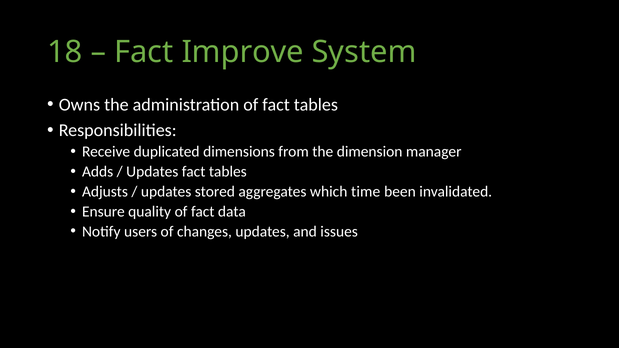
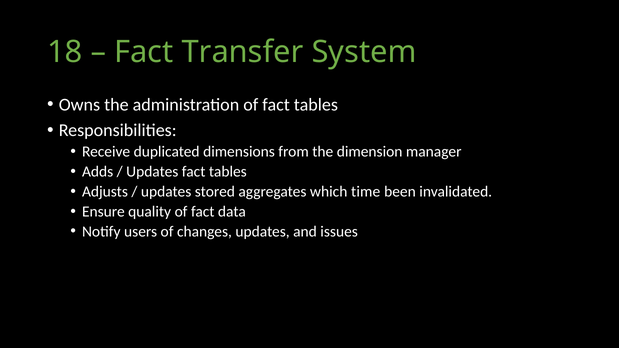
Improve: Improve -> Transfer (243, 52)
